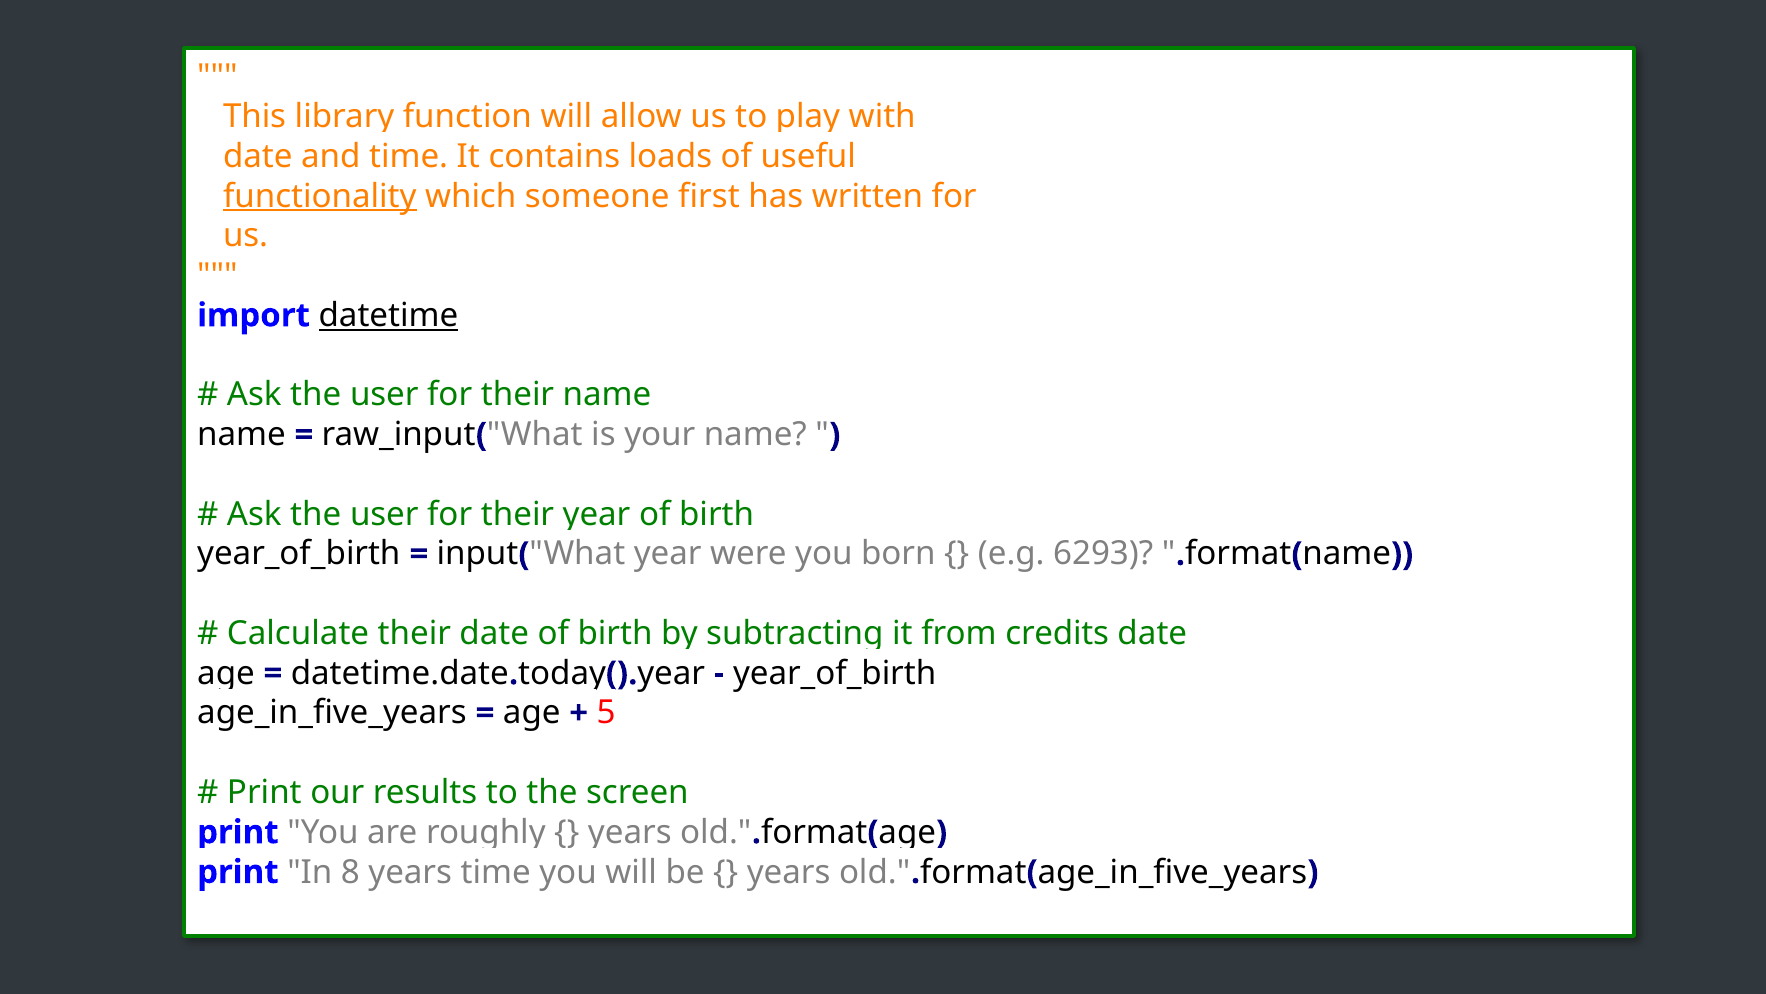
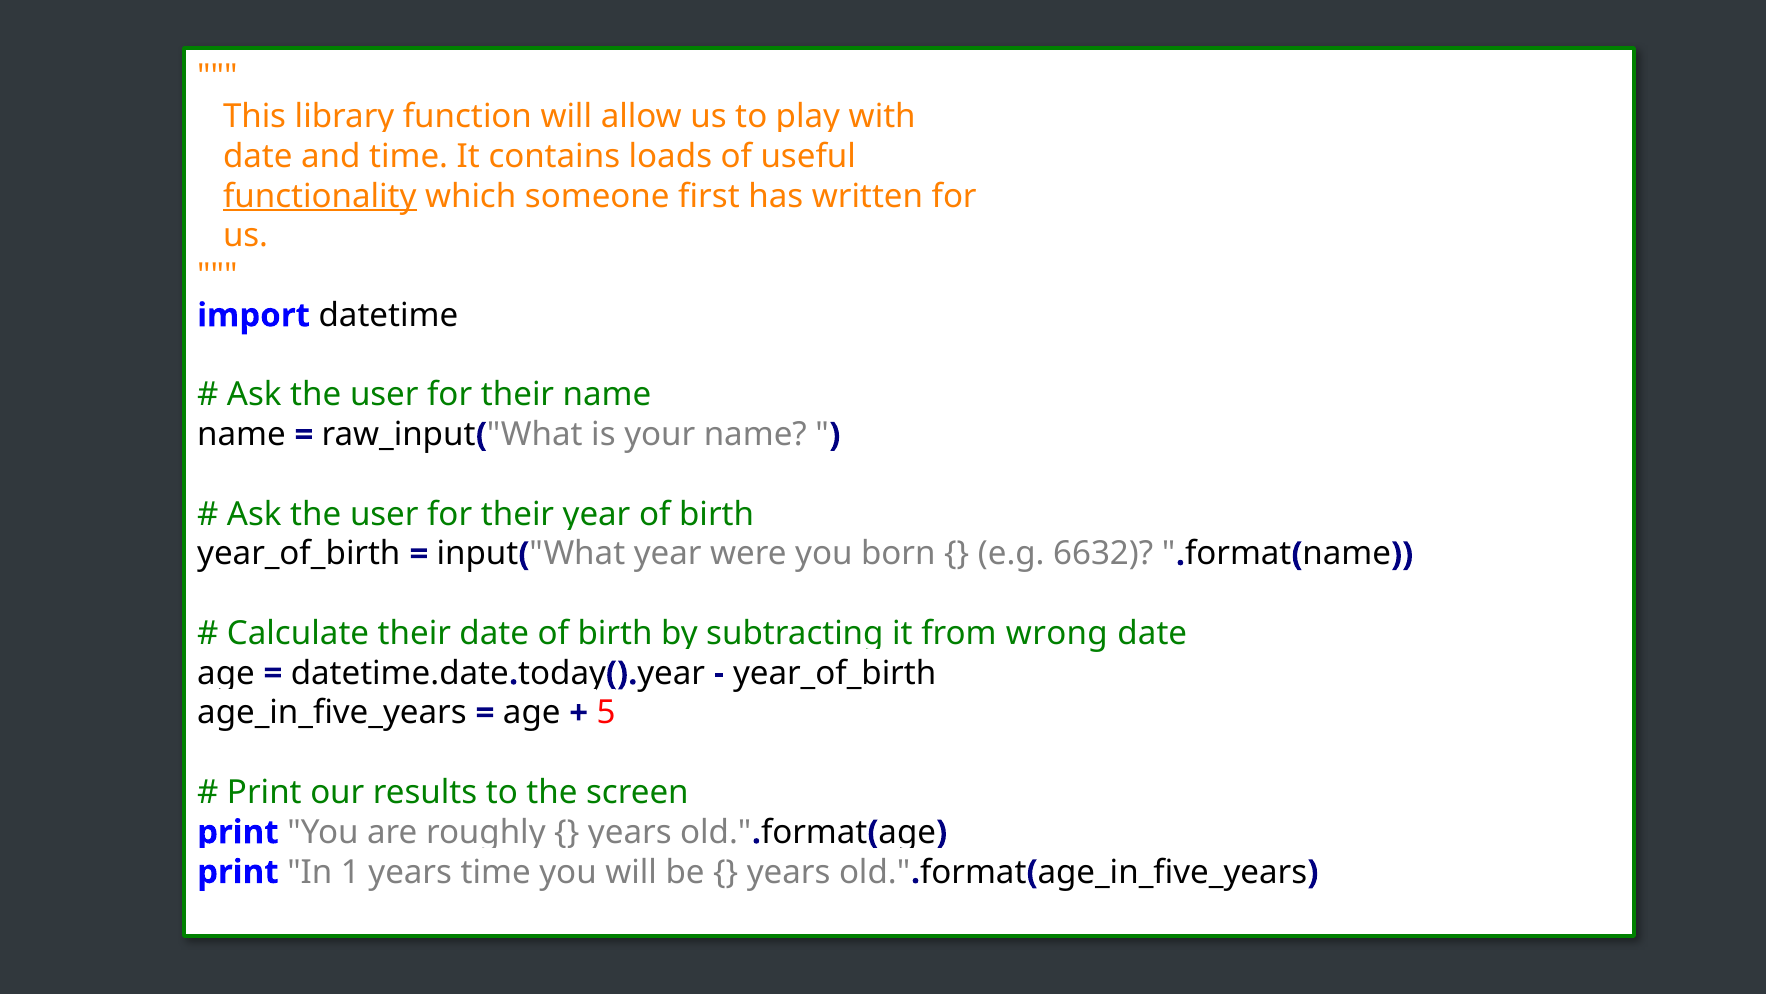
datetime underline: present -> none (388, 315)
6293: 6293 -> 6632 (1103, 554)
credits: credits -> wrong (1057, 633)
8: 8 -> 1 (350, 872)
